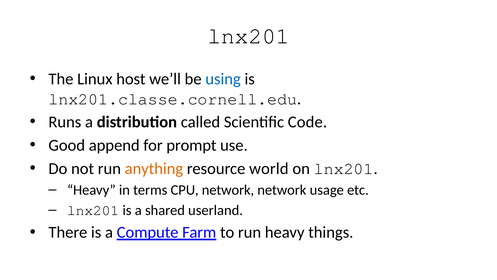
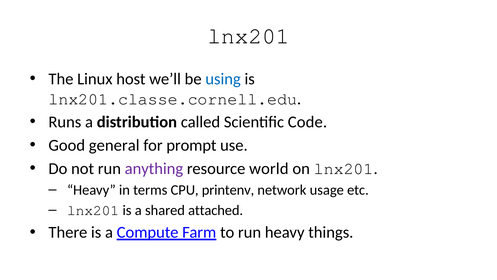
append: append -> general (114, 145)
anything colour: orange -> purple (154, 168)
CPU network: network -> printenv (228, 190)
userland: userland -> attached (216, 210)
